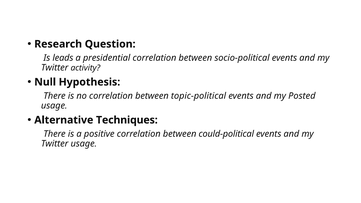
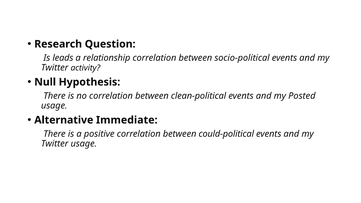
presidential: presidential -> relationship (107, 58)
topic-political: topic-political -> clean-political (199, 96)
Techniques: Techniques -> Immediate (127, 120)
